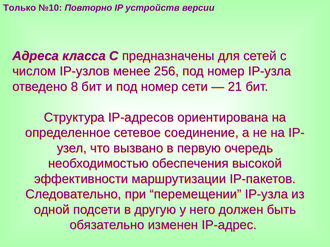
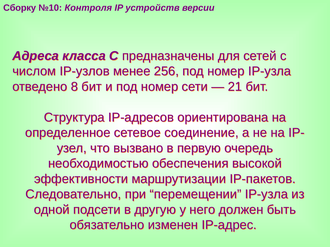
Только: Только -> Сборку (20, 8)
Повторно: Повторно -> Контроля (88, 8)
